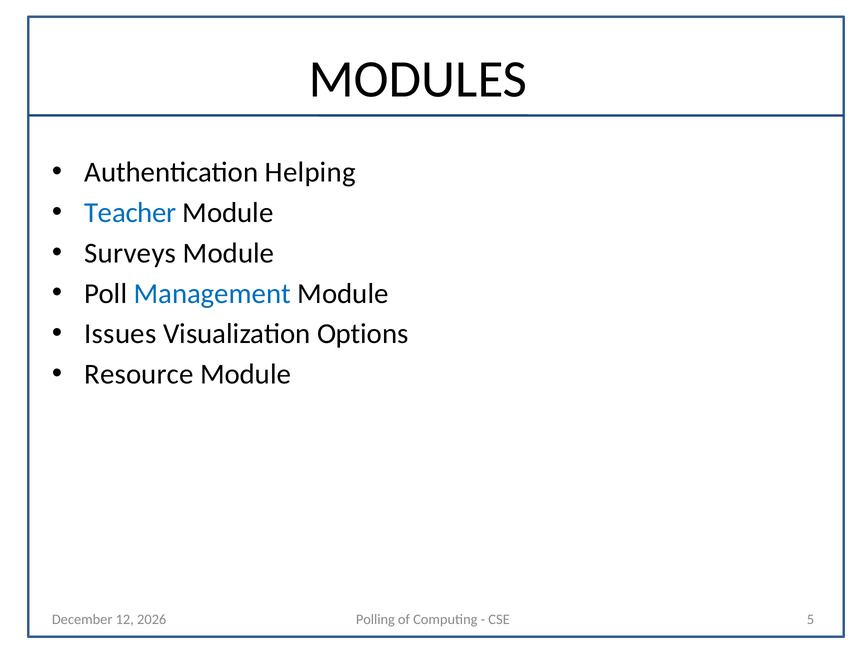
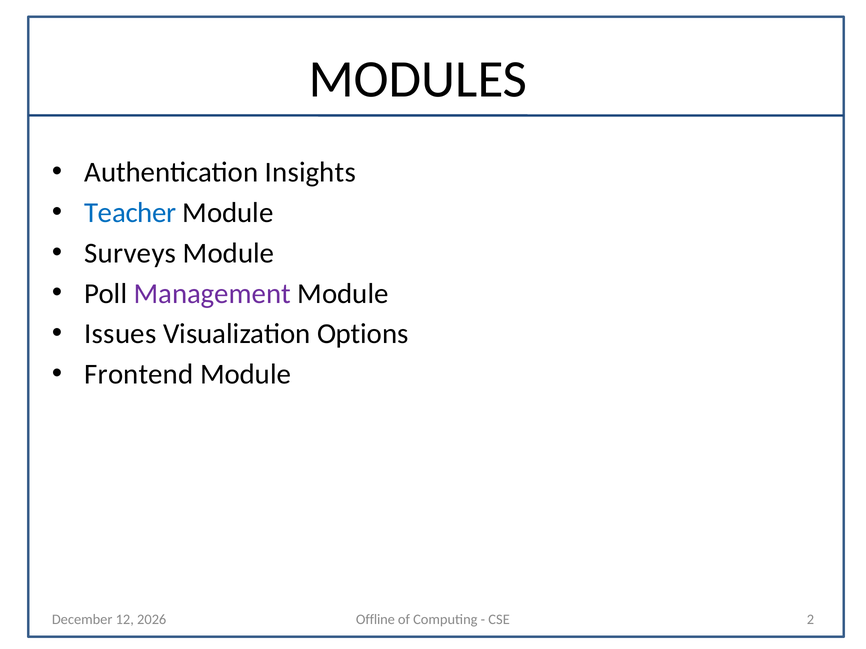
Helping: Helping -> Insights (310, 173)
Management colour: blue -> purple (212, 294)
Resource: Resource -> Frontend (139, 375)
Polling: Polling -> Offline (375, 620)
5: 5 -> 2 (810, 620)
